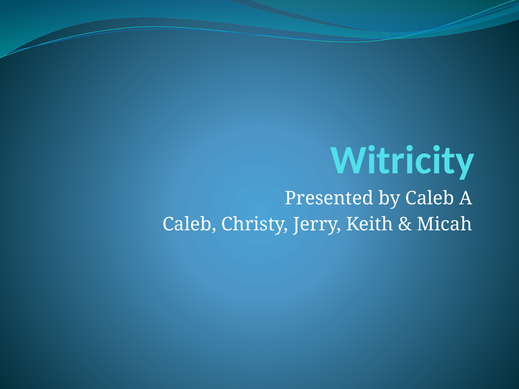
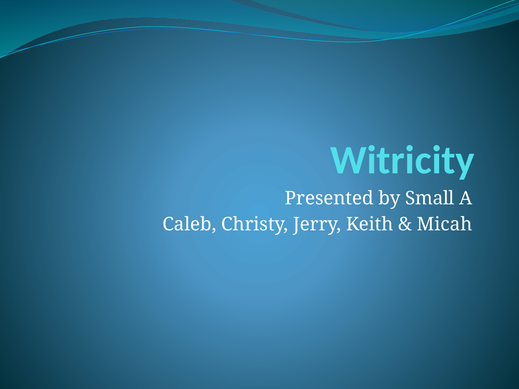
by Caleb: Caleb -> Small (430, 198)
